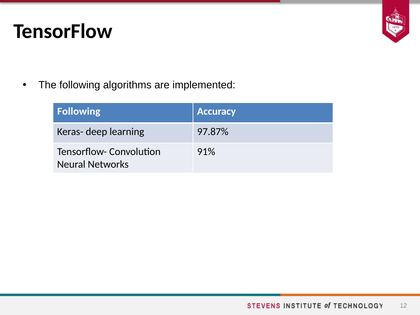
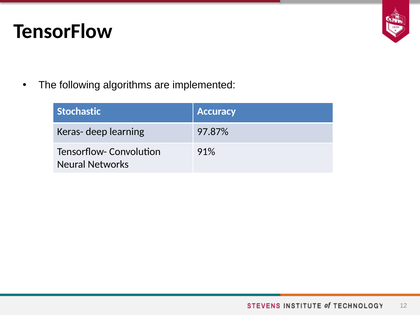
Following: Following -> Stochastic (79, 111)
